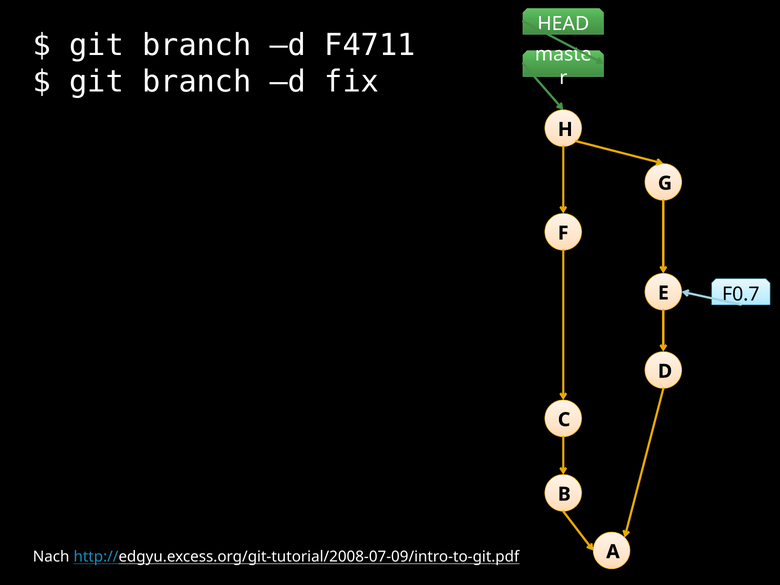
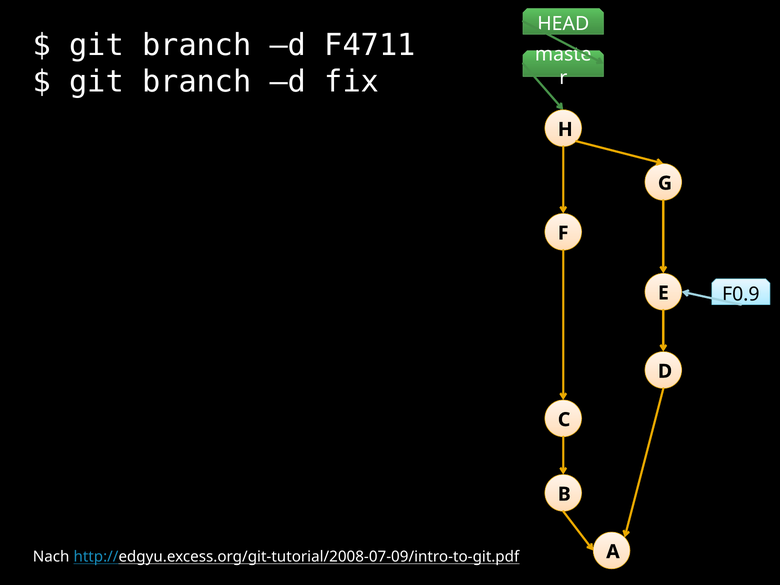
F0.7: F0.7 -> F0.9 (741, 294)
